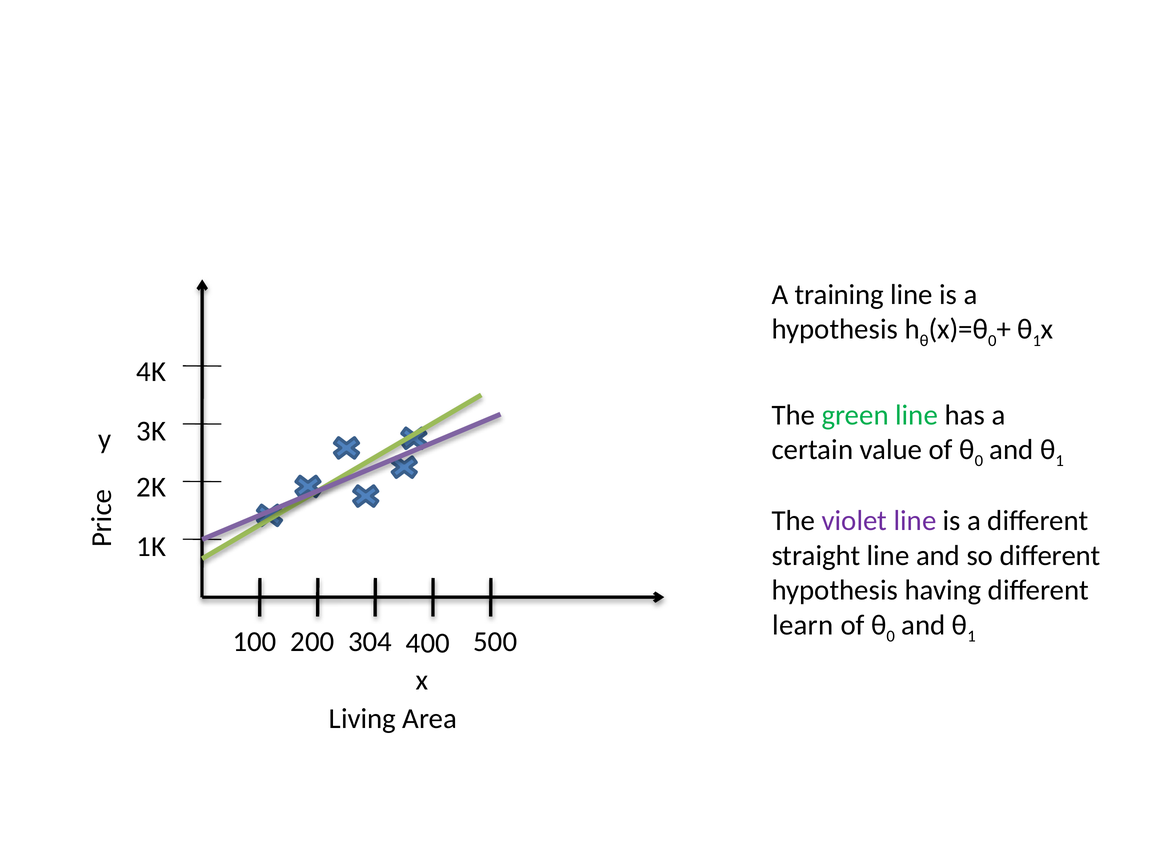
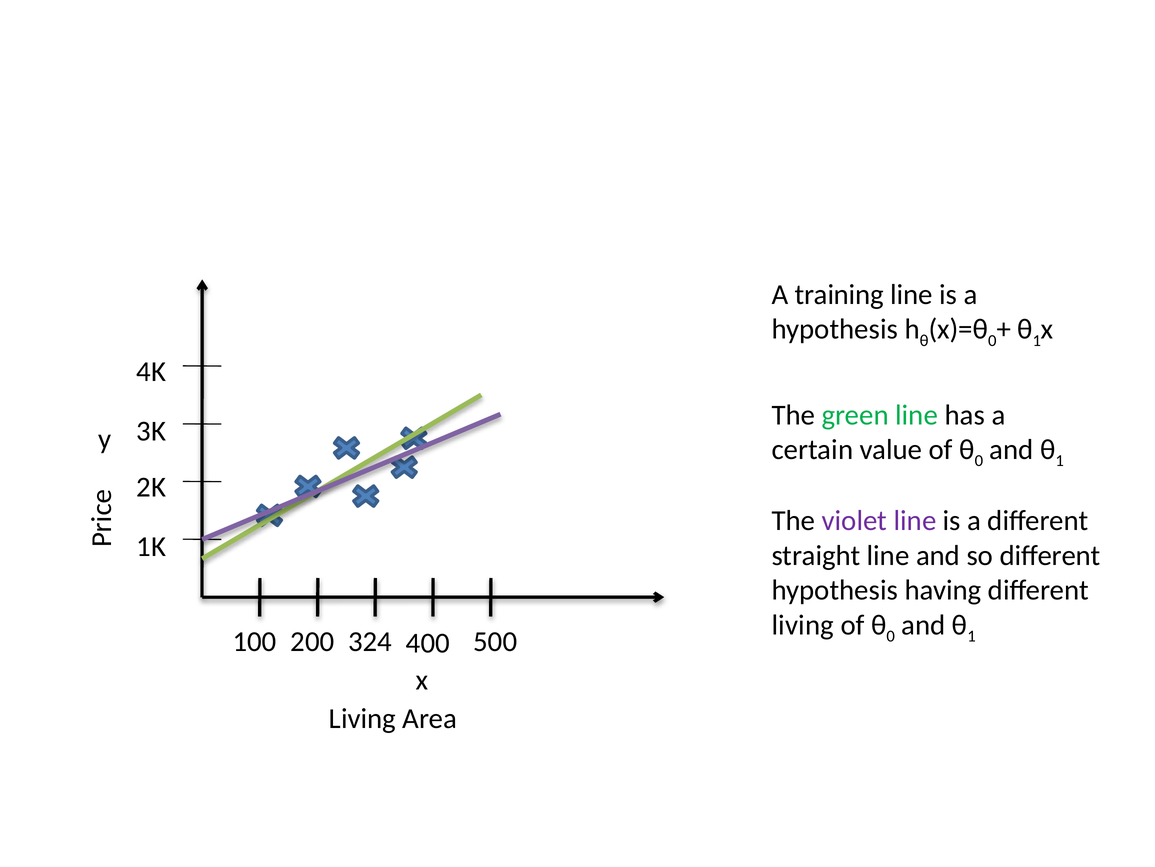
learn: learn -> living (803, 624)
304: 304 -> 324 (370, 641)
